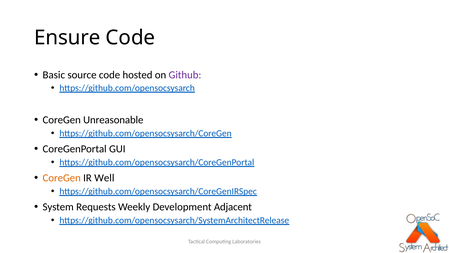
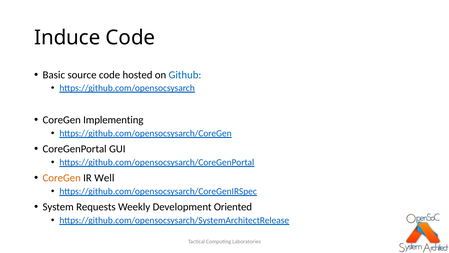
Ensure: Ensure -> Induce (67, 38)
Github colour: purple -> blue (185, 75)
Unreasonable: Unreasonable -> Implementing (113, 120)
Adjacent: Adjacent -> Oriented (233, 207)
